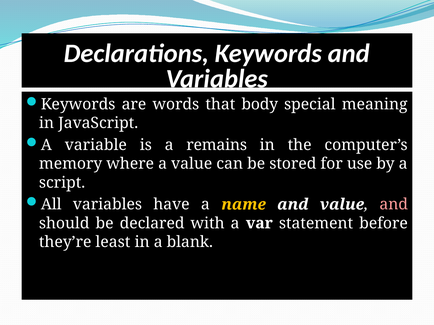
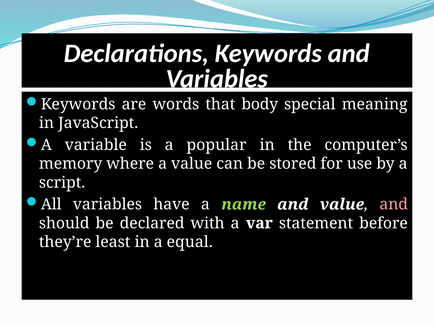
remains: remains -> popular (217, 145)
name colour: yellow -> light green (244, 205)
blank: blank -> equal (190, 242)
